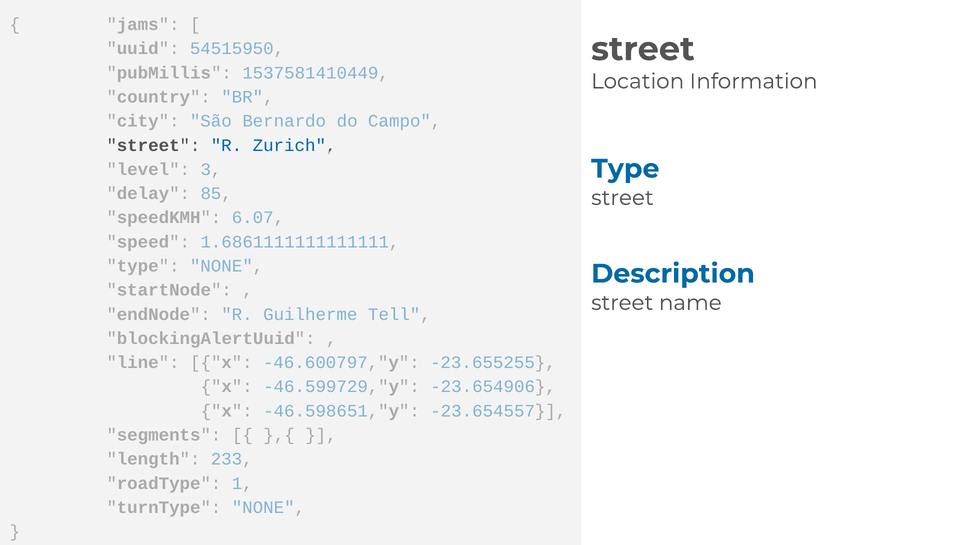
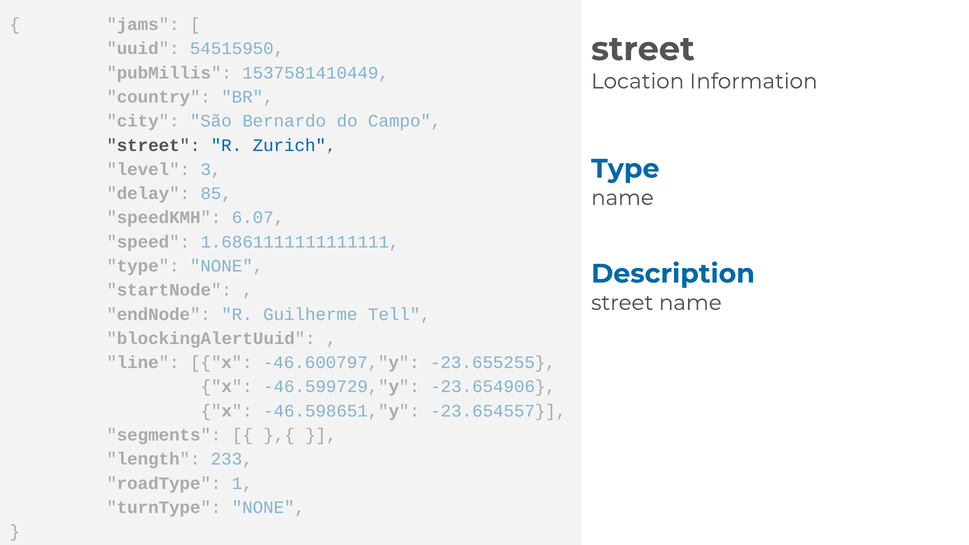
street: street -> name (622, 198)
